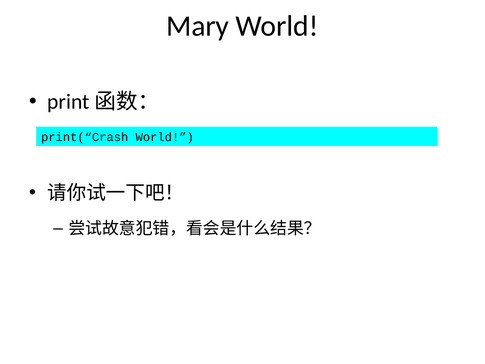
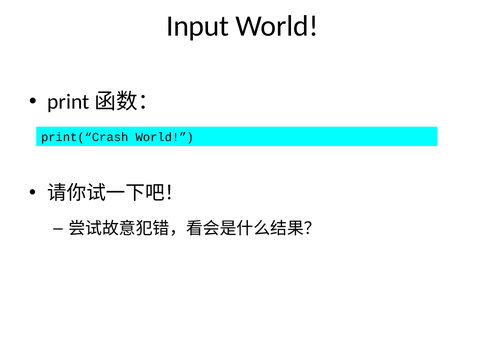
Mary: Mary -> Input (198, 26)
